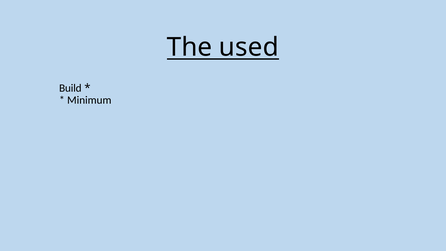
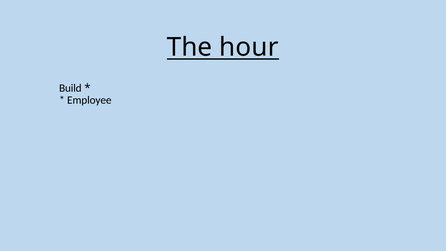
used: used -> hour (249, 47)
Minimum: Minimum -> Employee (89, 100)
